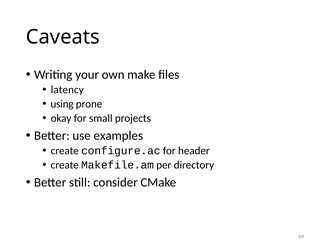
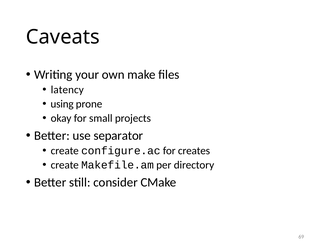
examples: examples -> separator (118, 135)
header: header -> creates (194, 150)
